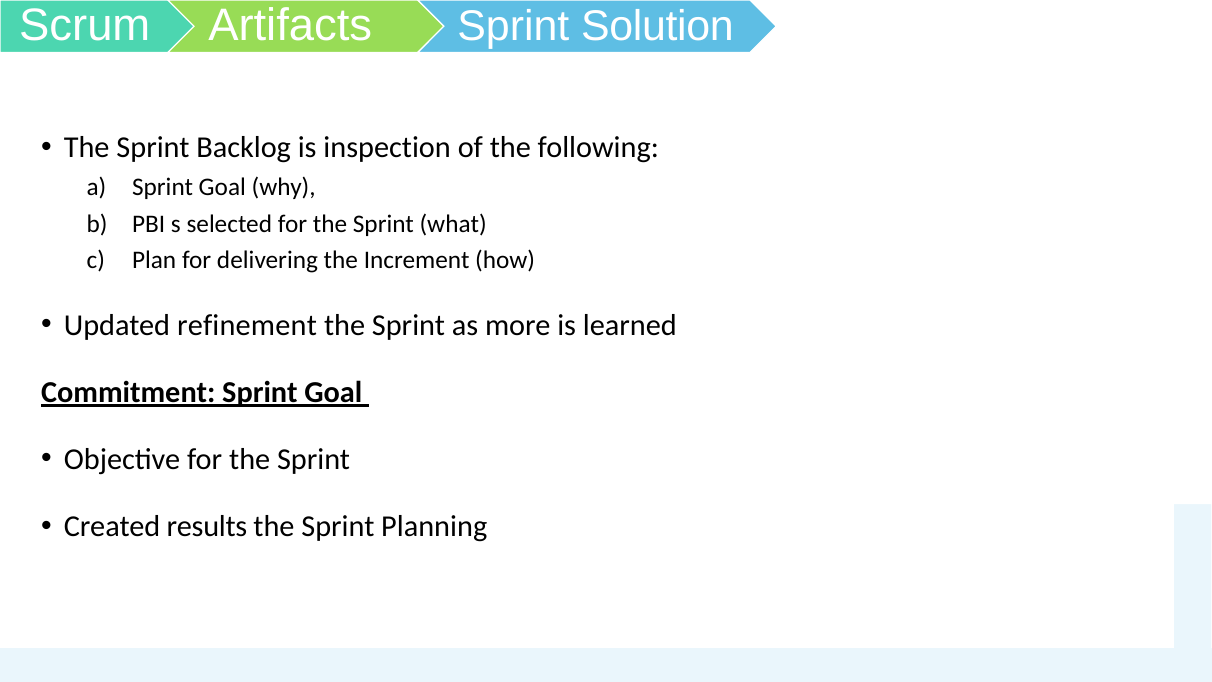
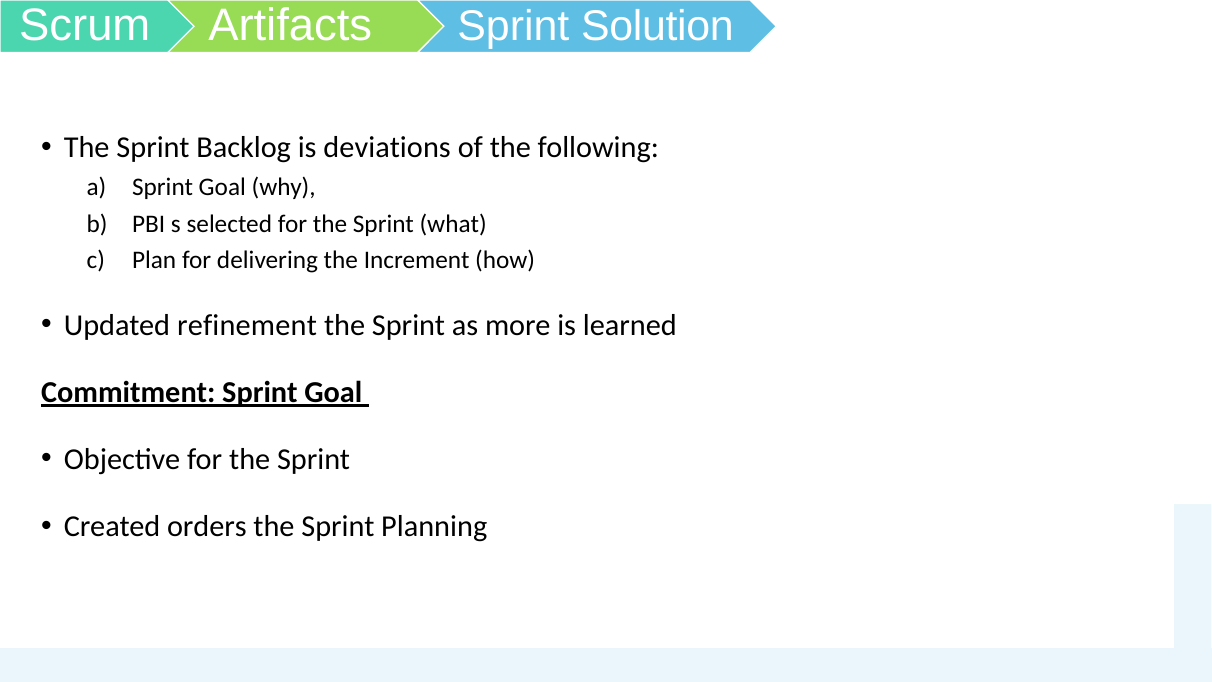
inspection: inspection -> deviations (387, 148)
results: results -> orders (207, 527)
